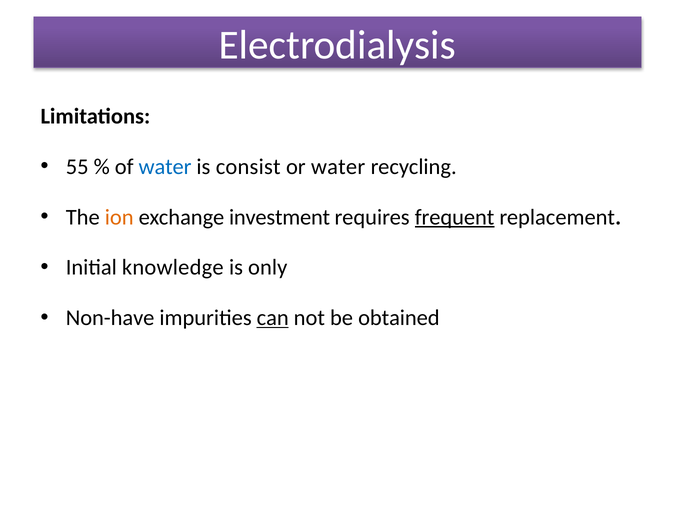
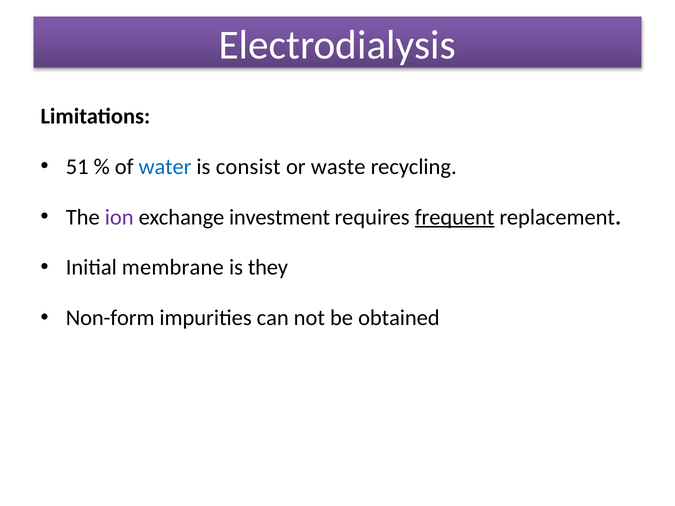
55: 55 -> 51 (77, 167)
or water: water -> waste (338, 167)
ion colour: orange -> purple (119, 217)
knowledge: knowledge -> membrane (173, 268)
only: only -> they (268, 268)
Non-have: Non-have -> Non-form (110, 318)
can underline: present -> none (273, 318)
